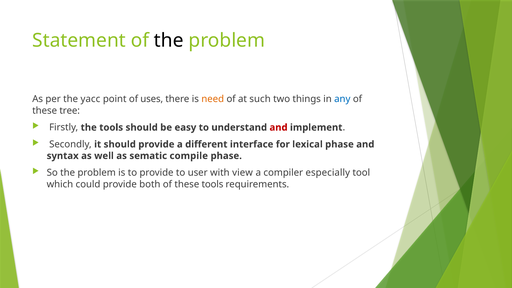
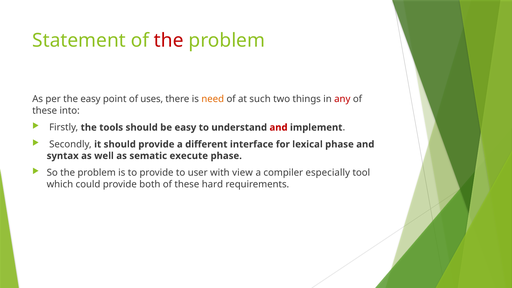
the colour: black -> red (169, 40)
the yacc: yacc -> easy (91, 99)
any colour: blue -> red (342, 99)
tree: tree -> into (70, 111)
compile: compile -> execute (189, 156)
these tools: tools -> hard (212, 184)
